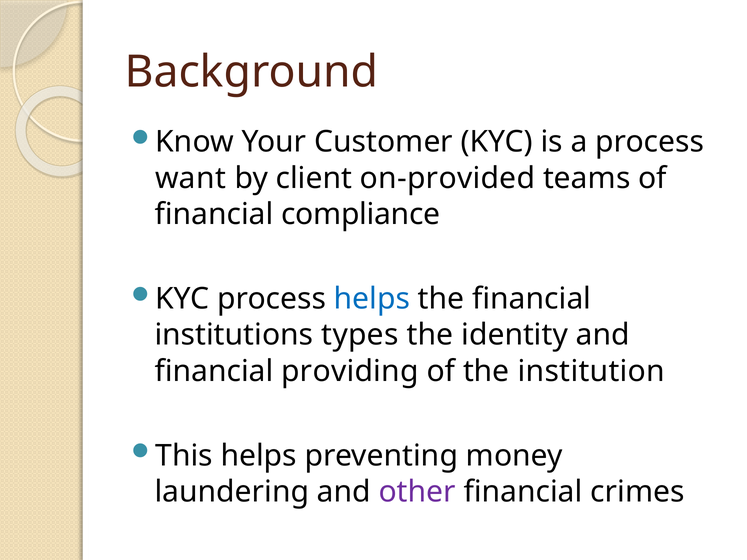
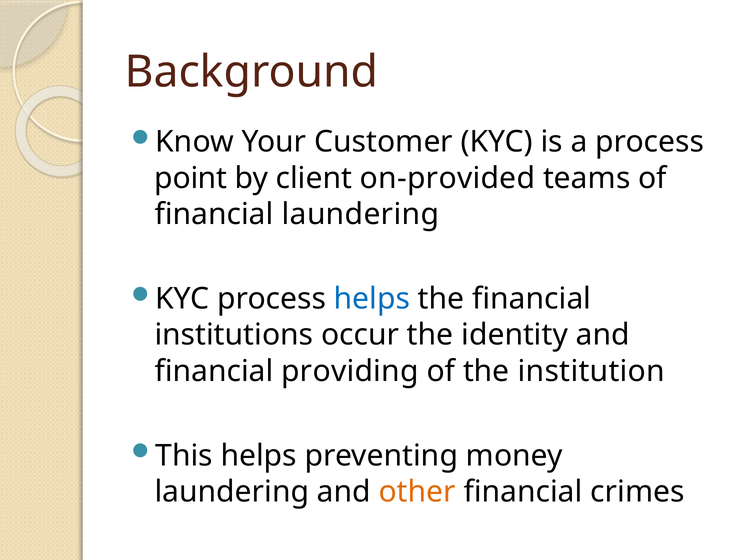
want: want -> point (191, 178)
financial compliance: compliance -> laundering (360, 214)
types: types -> occur (360, 335)
other colour: purple -> orange (417, 492)
